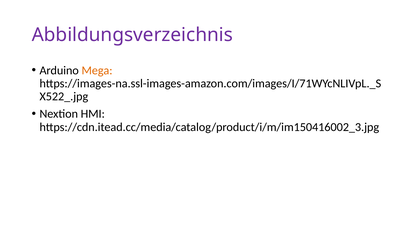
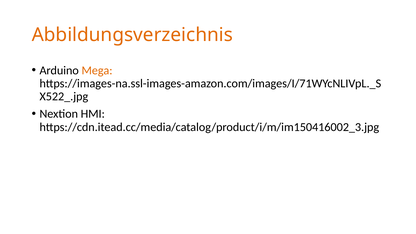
Abbildungsverzeichnis colour: purple -> orange (132, 35)
